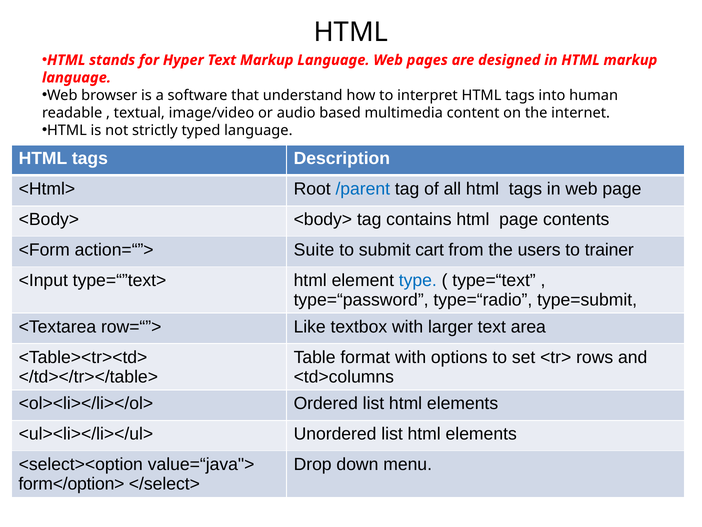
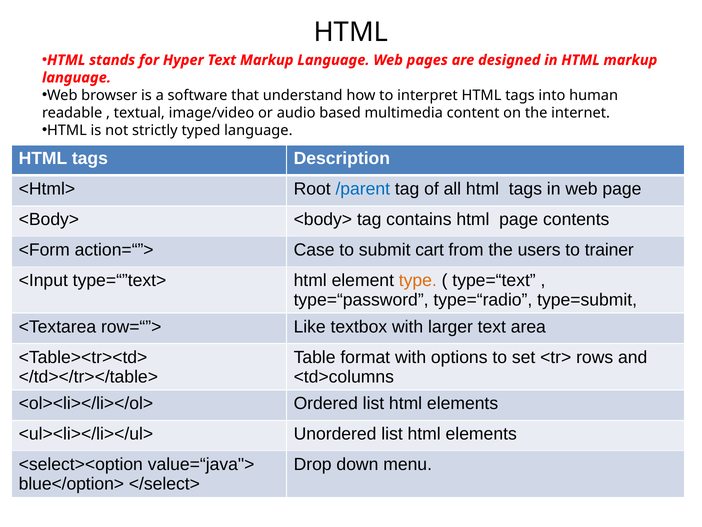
Suite: Suite -> Case (314, 250)
type colour: blue -> orange (418, 280)
form</option>: form</option> -> blue</option> (71, 484)
